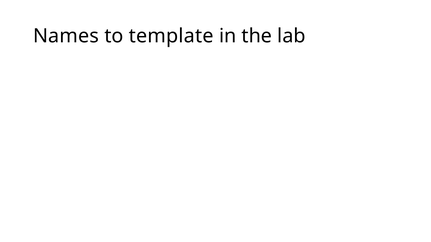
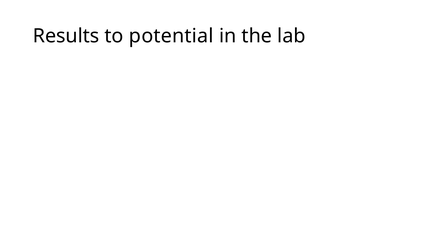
Names: Names -> Results (66, 36)
template: template -> potential (171, 36)
